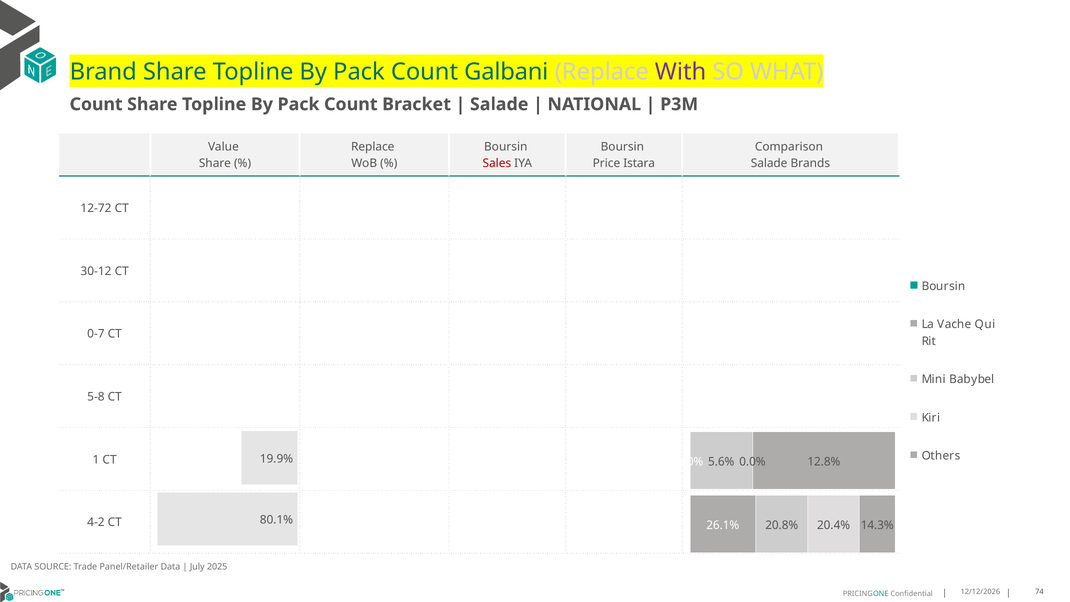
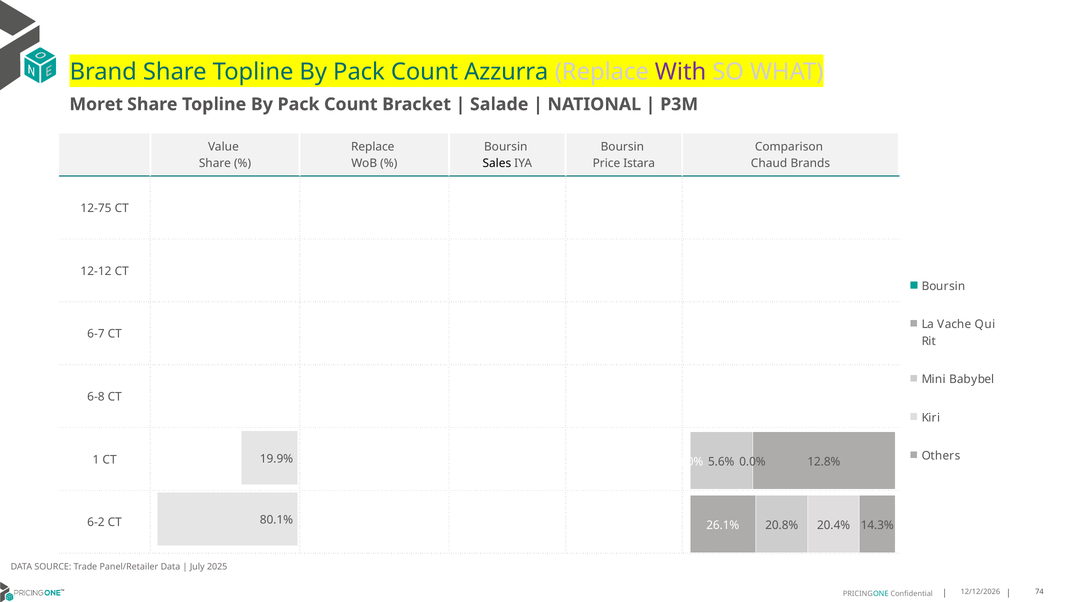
Galbani: Galbani -> Azzurra (506, 72)
Count: Count -> Moret (96, 104)
Sales colour: red -> black (497, 163)
Salade: Salade -> Chaud (769, 163)
12-72: 12-72 -> 12-75 (96, 208)
30-12: 30-12 -> 12-12 (96, 271)
0-7: 0-7 -> 6-7 (96, 334)
5-8: 5-8 -> 6-8 (96, 397)
4-2: 4-2 -> 6-2 (96, 522)
